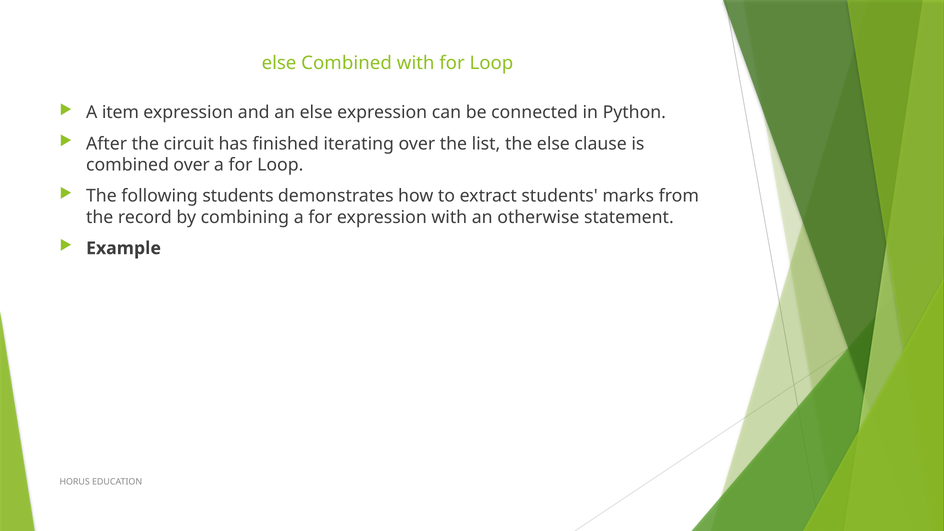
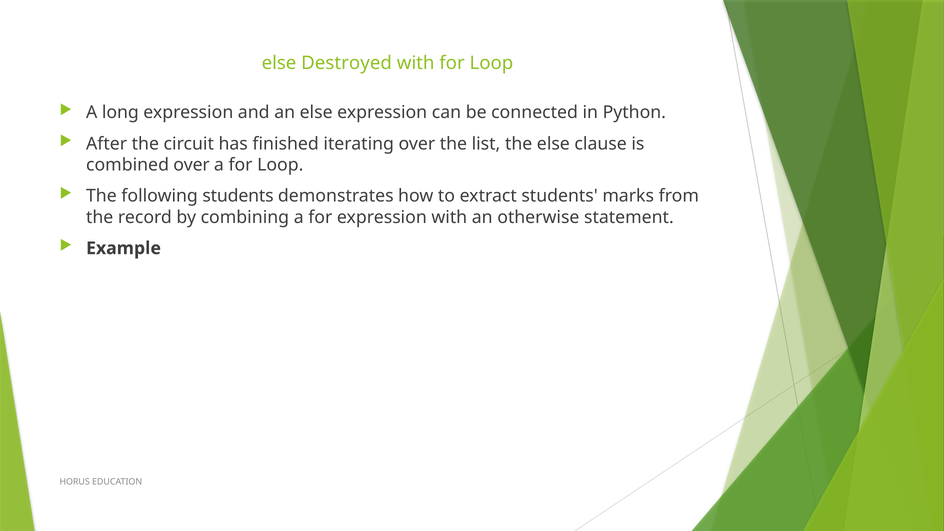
else Combined: Combined -> Destroyed (347, 63)
item: item -> long (120, 113)
